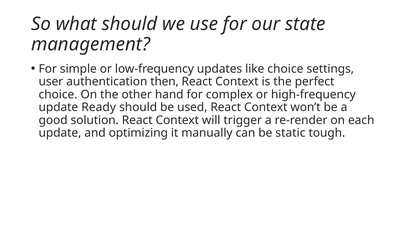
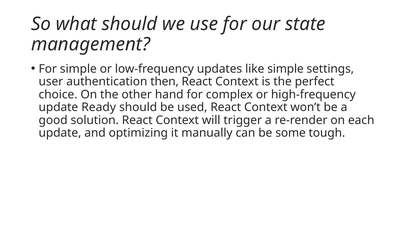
like choice: choice -> simple (285, 69)
static: static -> some (291, 133)
